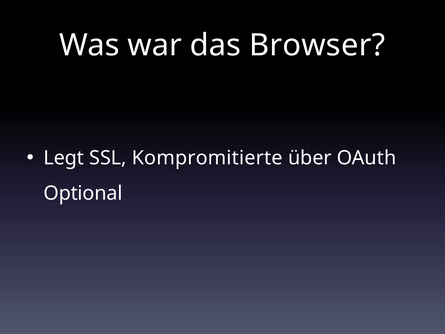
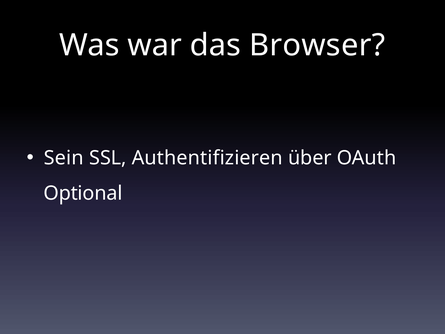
Legt: Legt -> Sein (64, 158)
Kompromitierte: Kompromitierte -> Authentifizieren (207, 158)
